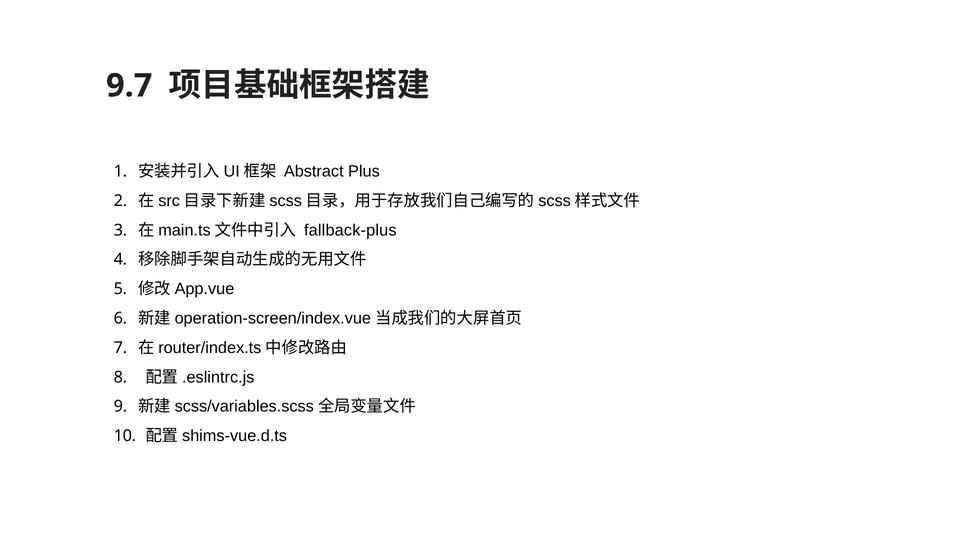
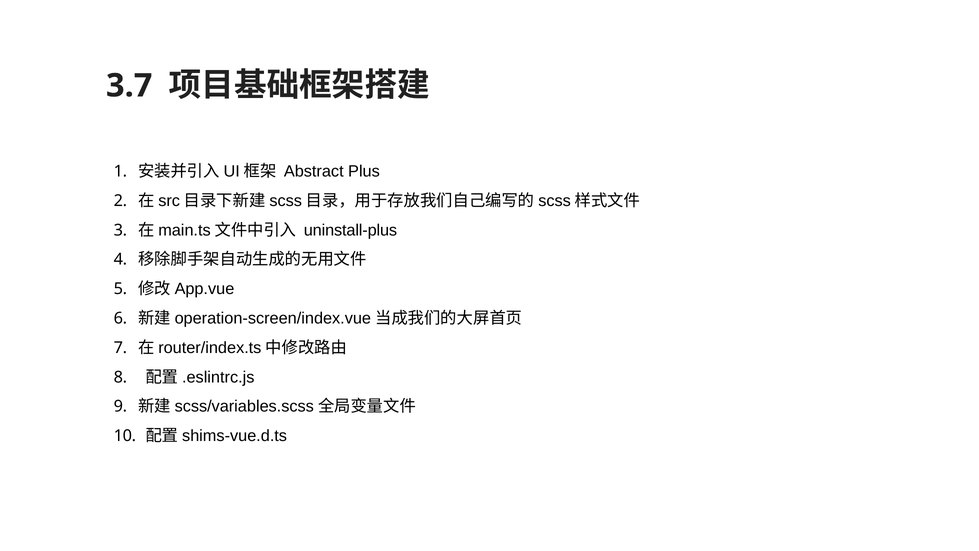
9.7: 9.7 -> 3.7 (129, 86)
fallback-plus: fallback-plus -> uninstall-plus (350, 230)
